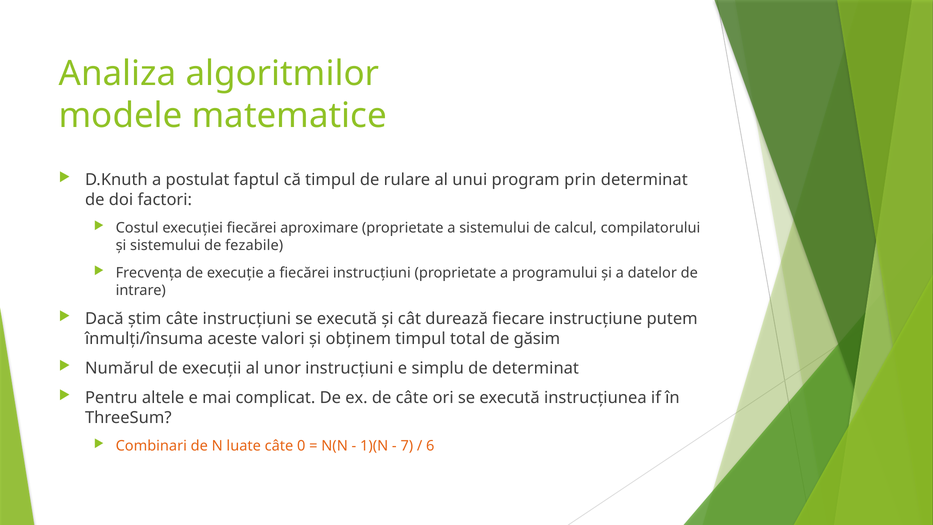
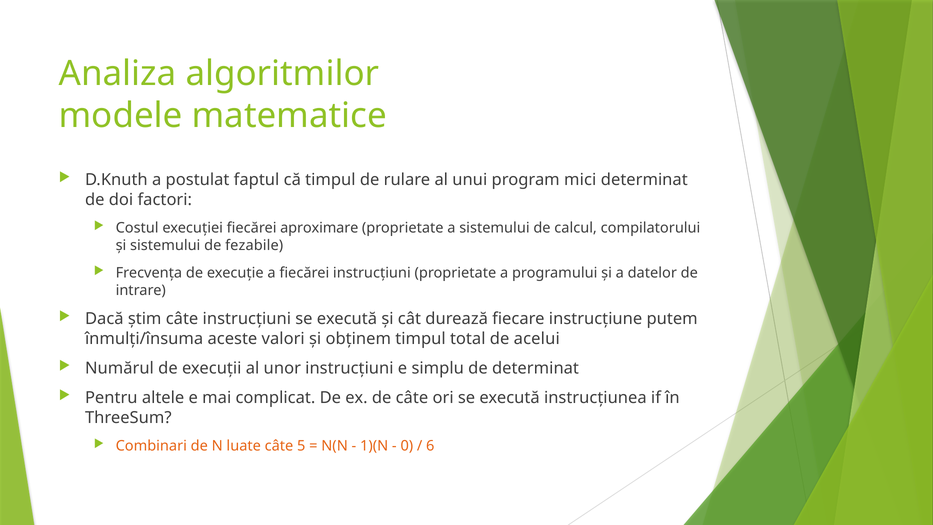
prin: prin -> mici (580, 180)
găsim: găsim -> acelui (537, 339)
0: 0 -> 5 (301, 446)
7: 7 -> 0 (407, 446)
